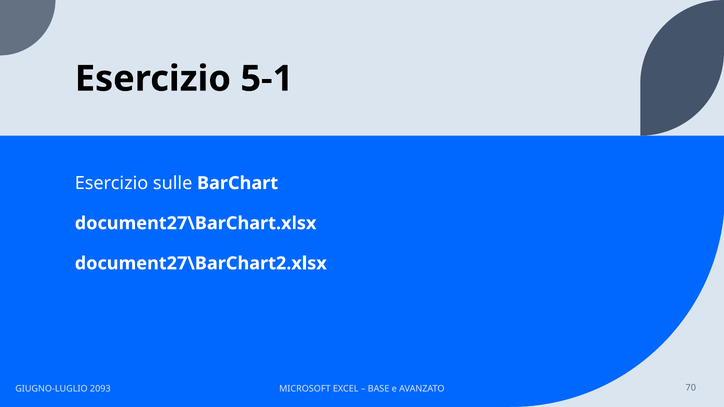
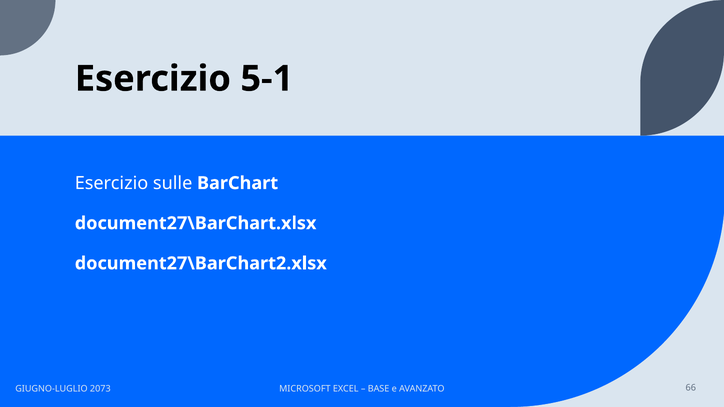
2093: 2093 -> 2073 (100, 389)
70: 70 -> 66 (691, 388)
